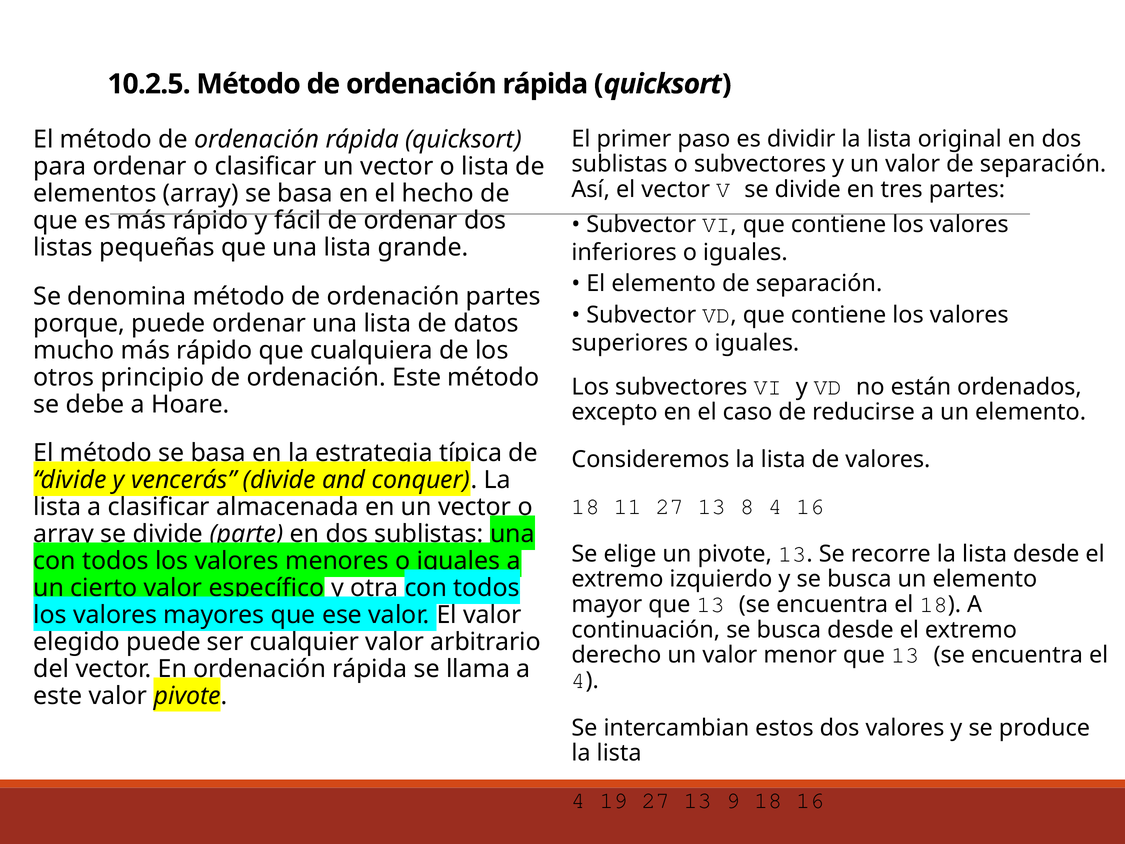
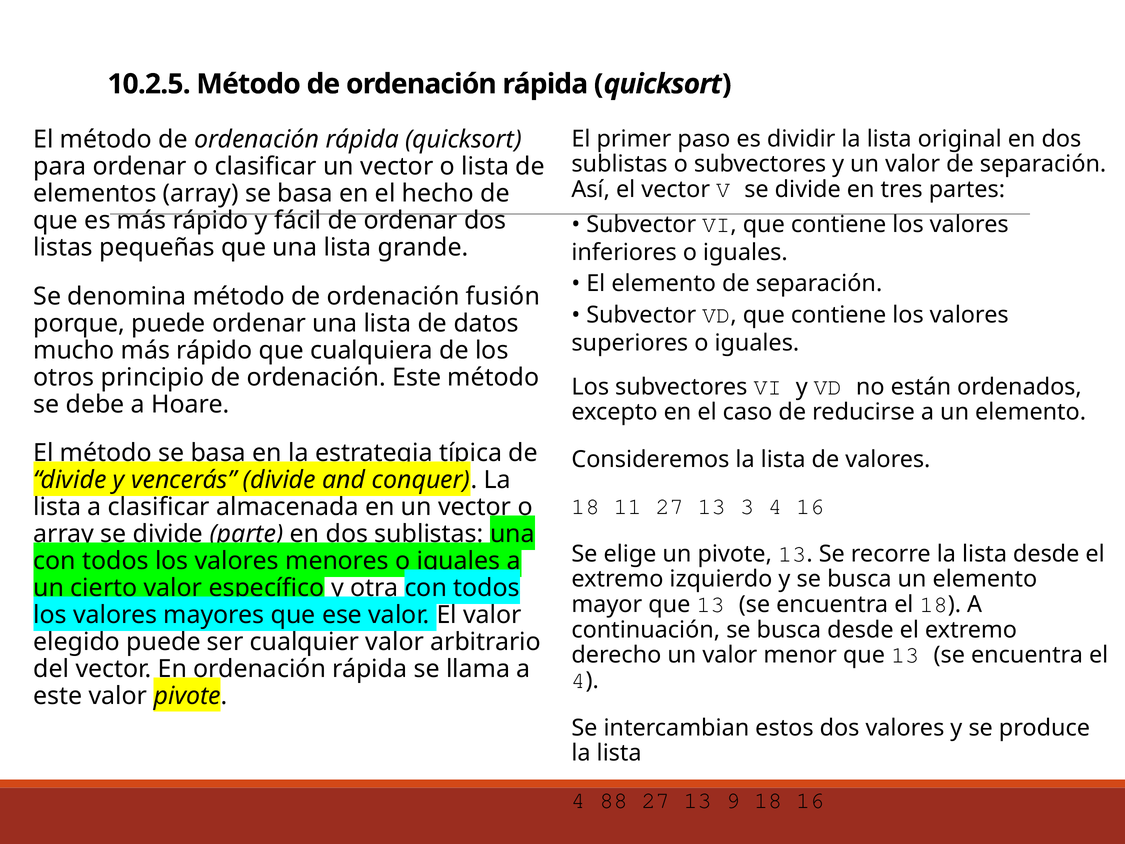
ordenación partes: partes -> fusión (503, 296)
8: 8 -> 3 (747, 506)
19: 19 -> 88 (614, 800)
